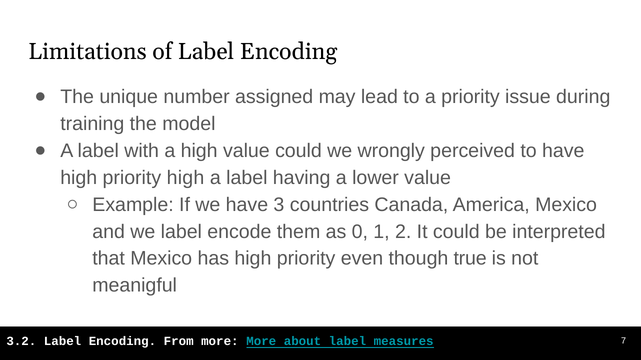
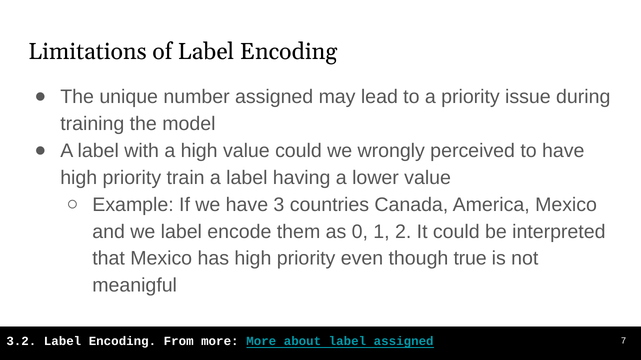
priority high: high -> train (186, 178)
label measures: measures -> assigned (404, 342)
